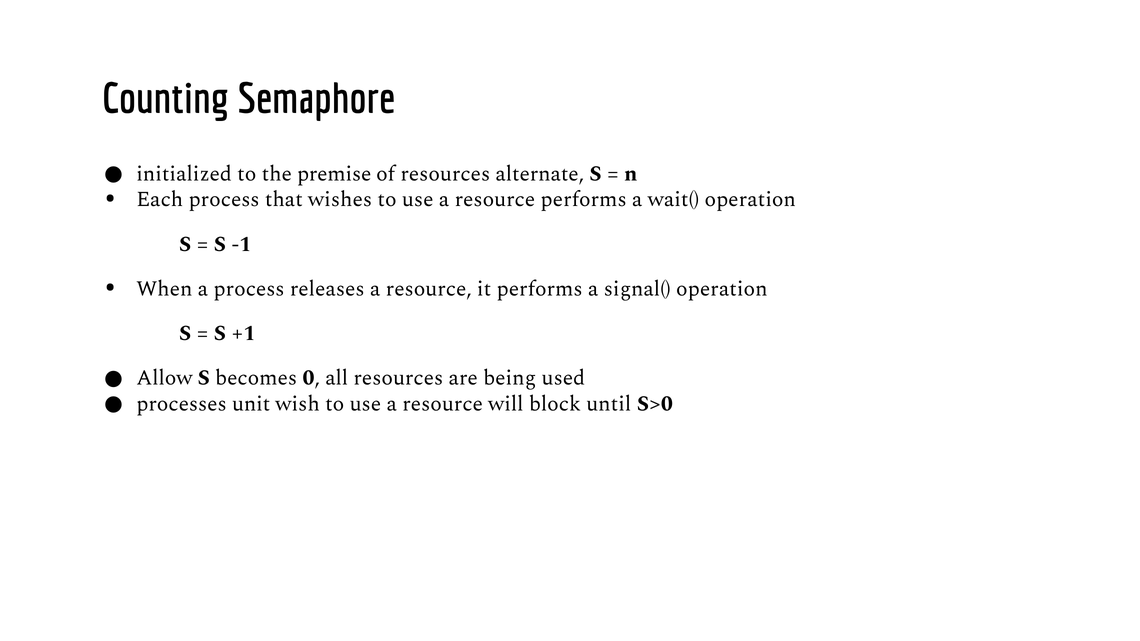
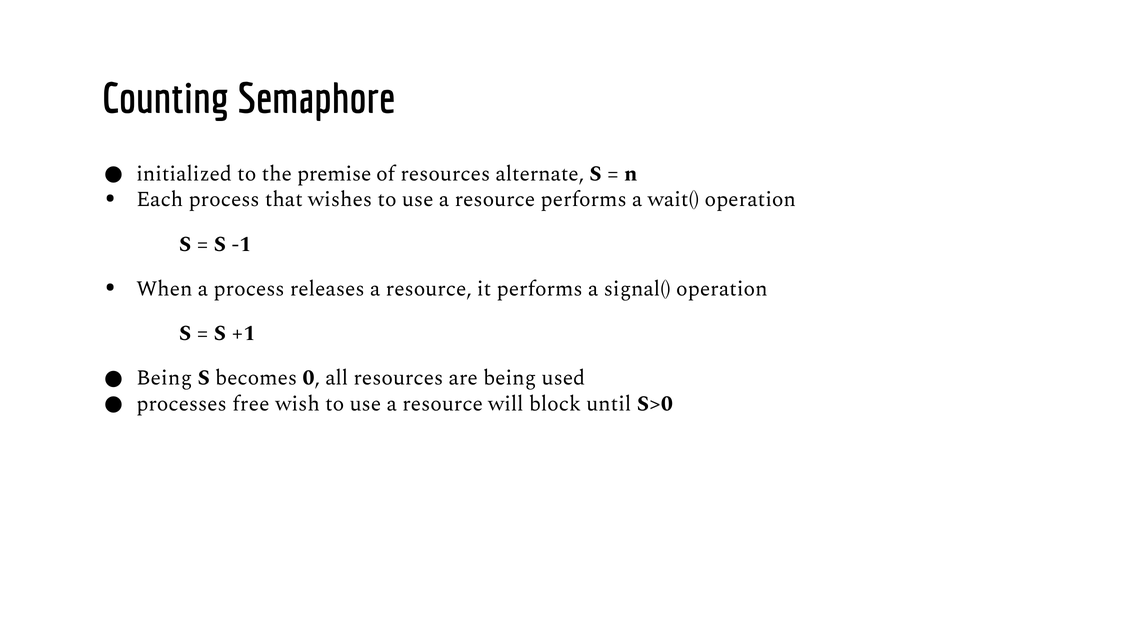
Allow: Allow -> Being (164, 378)
unit: unit -> free (251, 404)
